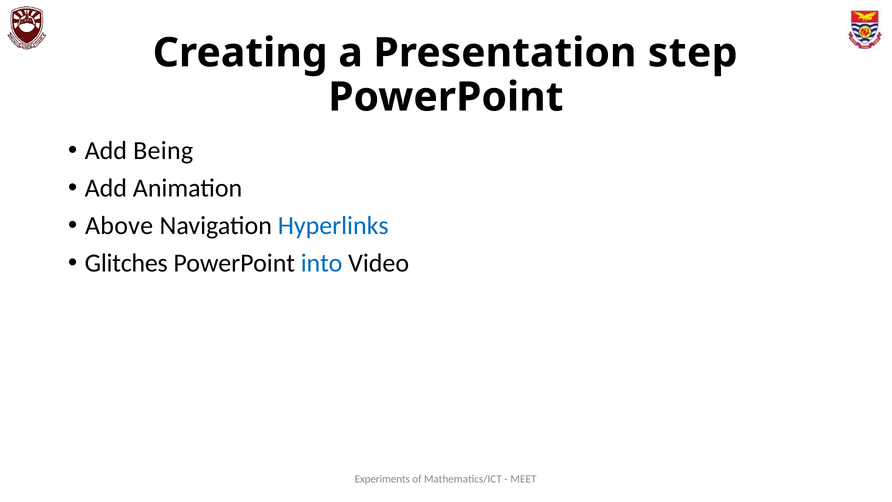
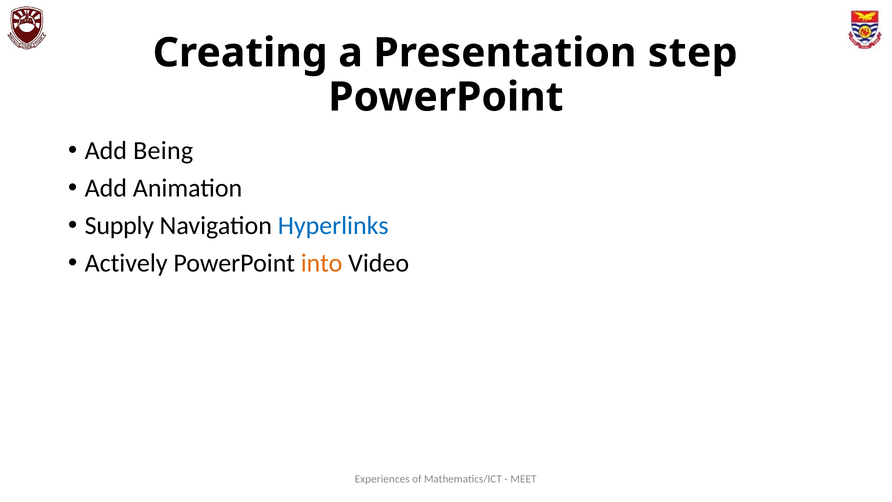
Above: Above -> Supply (119, 226)
Glitches: Glitches -> Actively (126, 263)
into colour: blue -> orange (322, 263)
Experiments: Experiments -> Experiences (382, 479)
